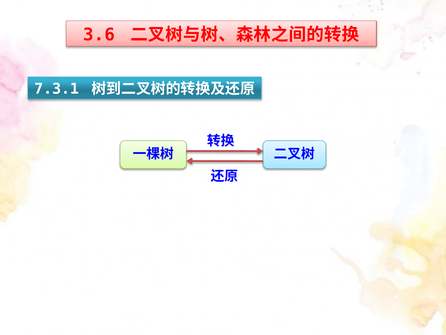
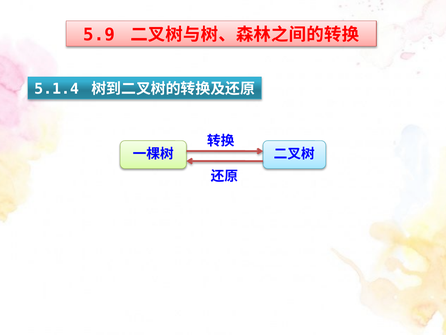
3.6: 3.6 -> 5.9 (99, 35)
7.3.1: 7.3.1 -> 5.1.4 (57, 89)
